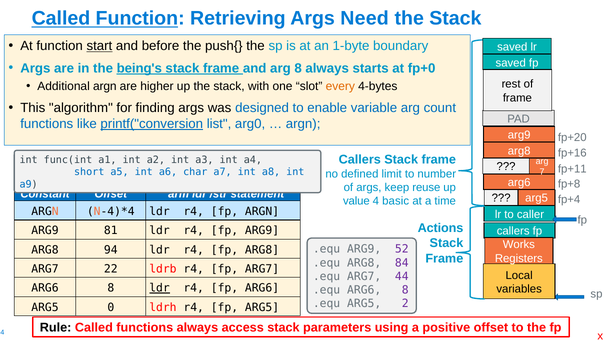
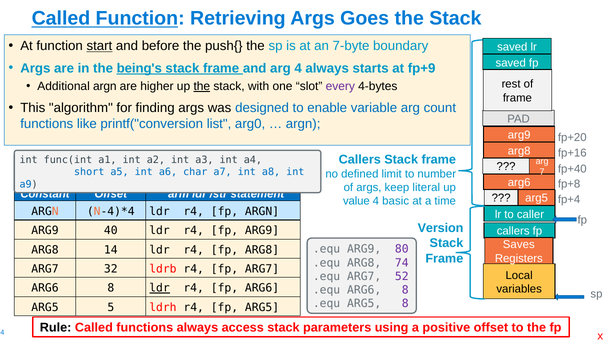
Need: Need -> Goes (365, 18)
1-byte: 1-byte -> 7-byte (351, 46)
arg 8: 8 -> 4 (298, 68)
fp+0: fp+0 -> fp+9 (422, 68)
the underline: none -> present (202, 86)
every colour: orange -> purple (340, 86)
printf("conversion underline: present -> none (152, 124)
fp+11: fp+11 -> fp+40 (572, 169)
reuse: reuse -> literal (426, 187)
Actions: Actions -> Version (441, 228)
81: 81 -> 40 (111, 231)
Works: Works -> Saves (519, 245)
52: 52 -> 80 (402, 249)
94: 94 -> 14 (111, 250)
84: 84 -> 74 (402, 263)
22: 22 -> 32 (111, 269)
44: 44 -> 52 (402, 276)
ARG5 2: 2 -> 8 (405, 304)
0: 0 -> 5 (111, 307)
